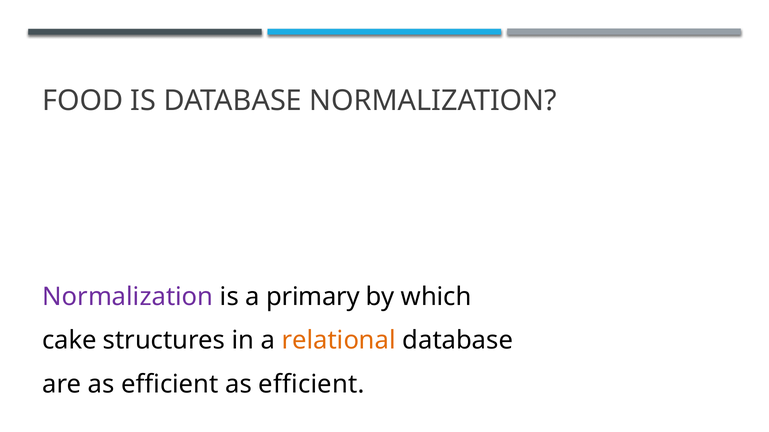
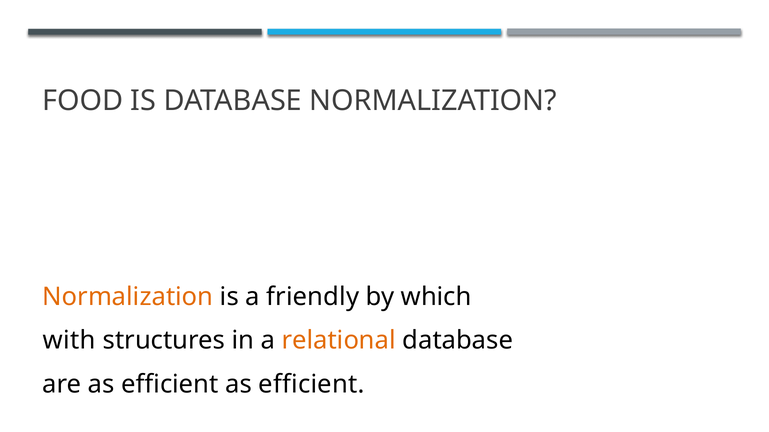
Normalization colour: purple -> orange (128, 297)
primary: primary -> friendly (313, 297)
cake: cake -> with (69, 341)
